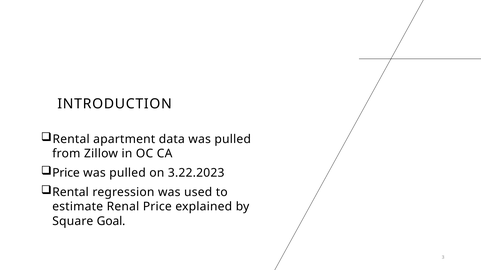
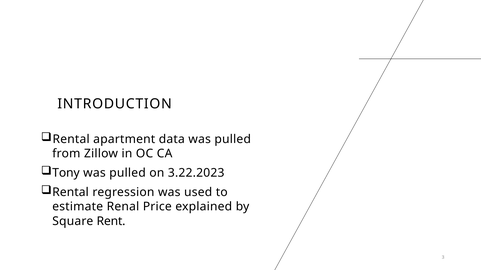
Price: Price -> Tony (66, 173)
Goal: Goal -> Rent (111, 222)
